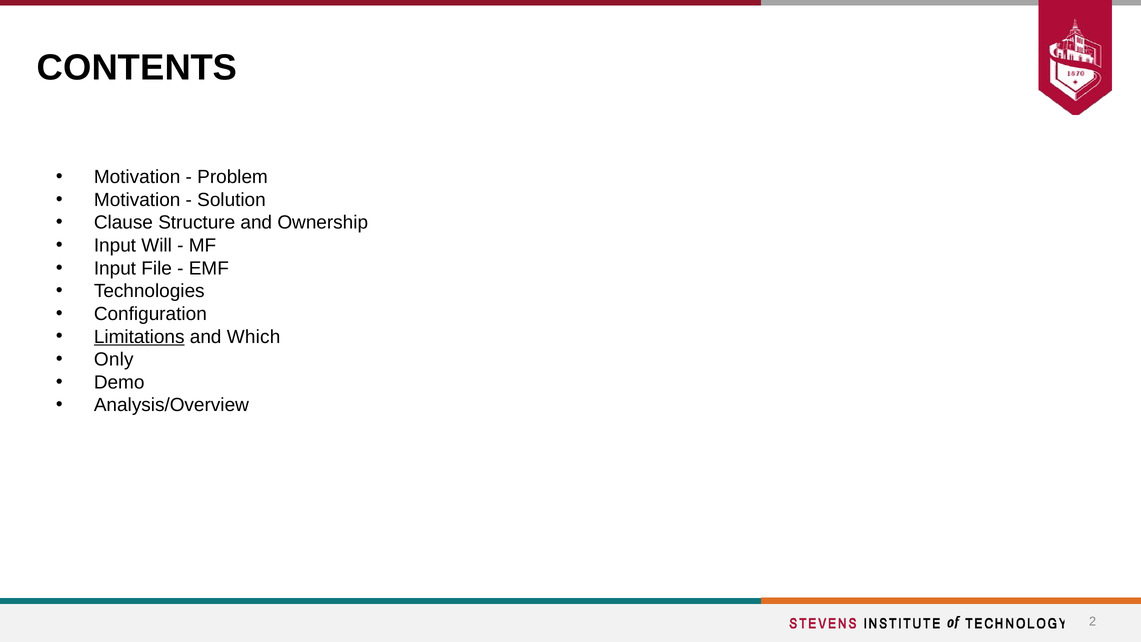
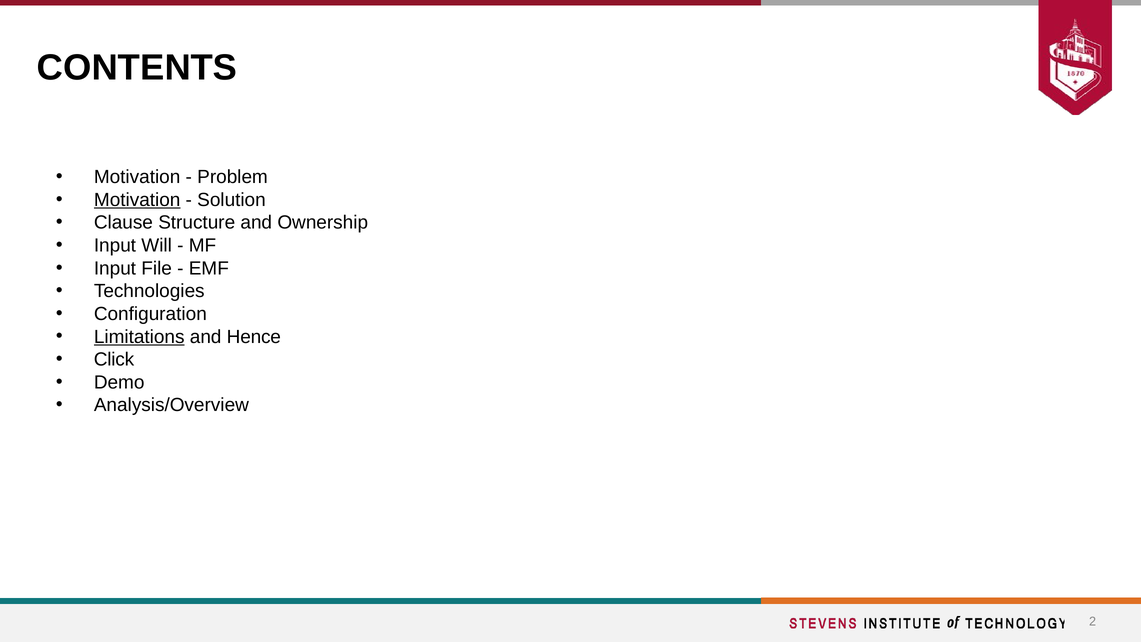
Motivation underline: none -> present (137, 200)
Which: Which -> Hence (254, 337)
Only: Only -> Click (114, 359)
